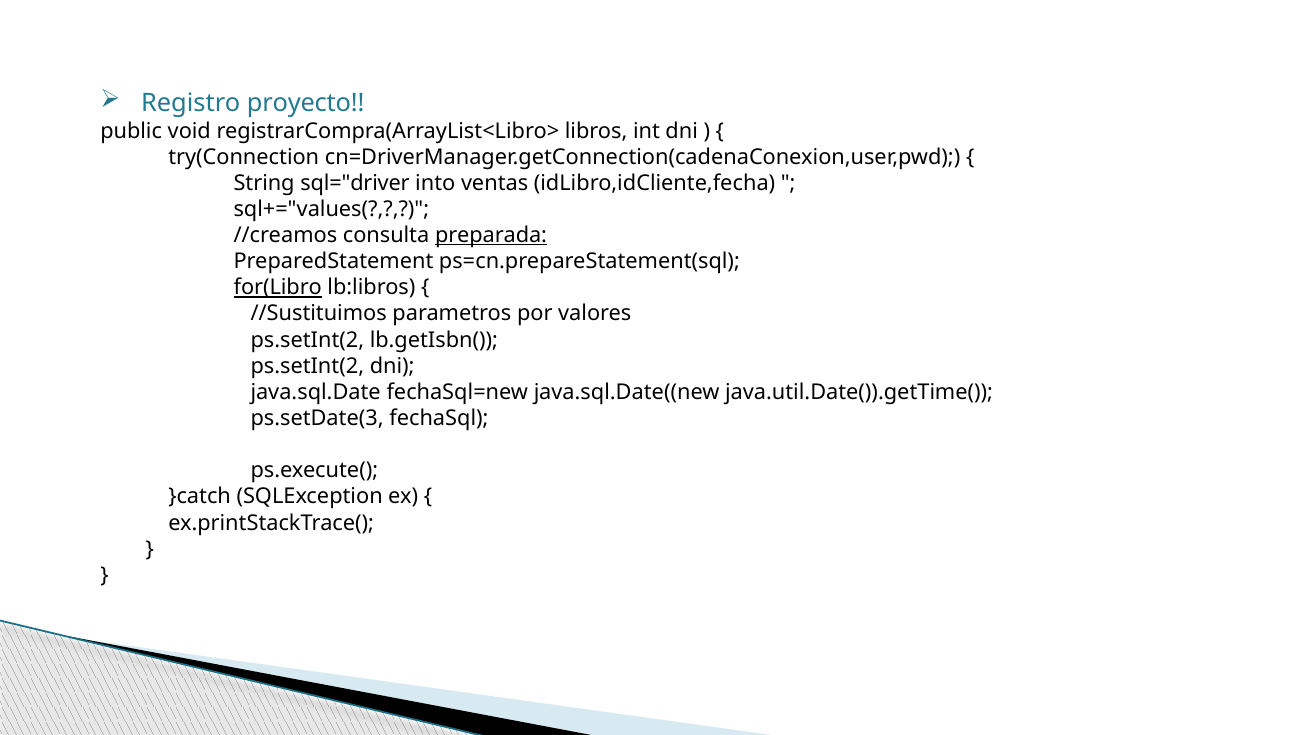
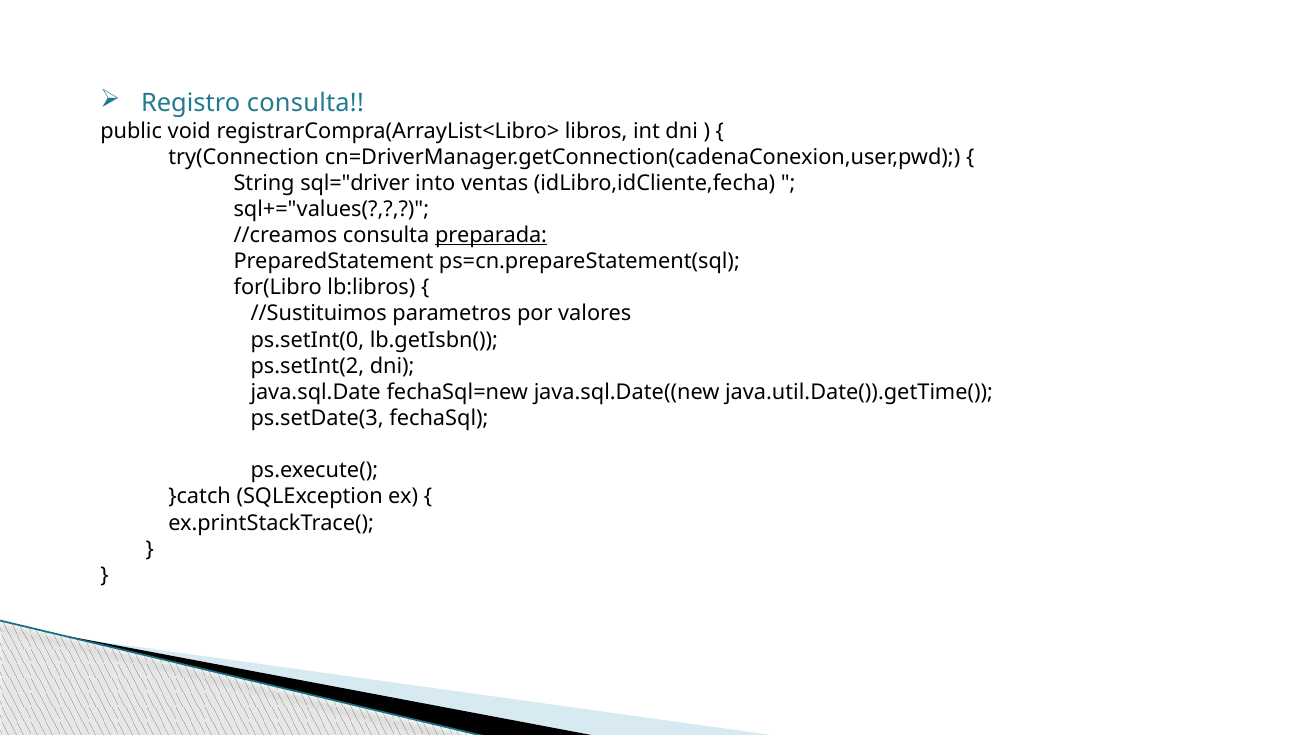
Registro proyecto: proyecto -> consulta (305, 103)
for(Libro underline: present -> none (278, 288)
ps.setInt(2: ps.setInt(2 -> ps.setInt(0 (307, 340)
